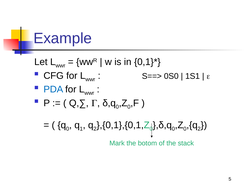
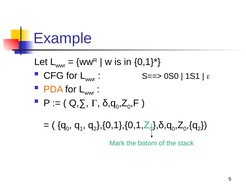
PDA colour: blue -> orange (53, 89)
